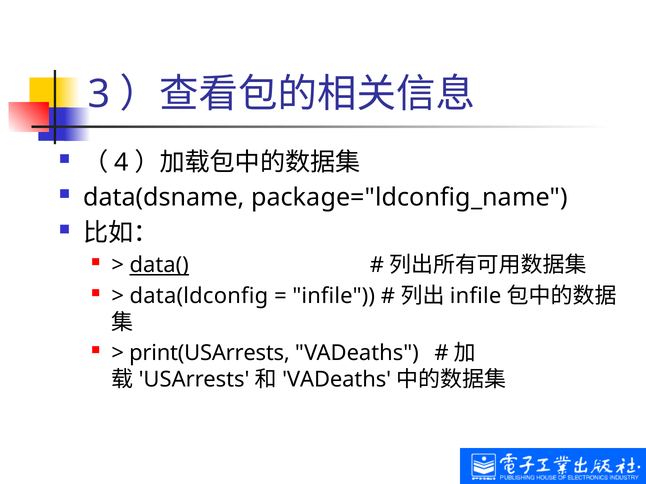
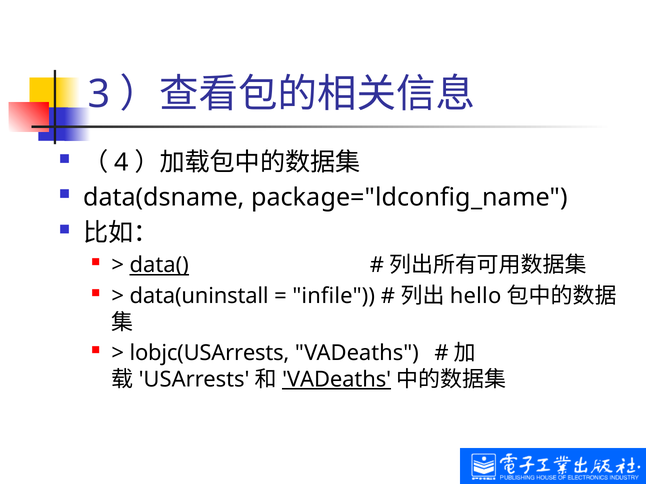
data(ldconfig: data(ldconfig -> data(uninstall (199, 296)
infile: infile -> hello (476, 296)
print(USArrests: print(USArrests -> lobjc(USArrests (209, 353)
VADeaths underline: none -> present (337, 380)
